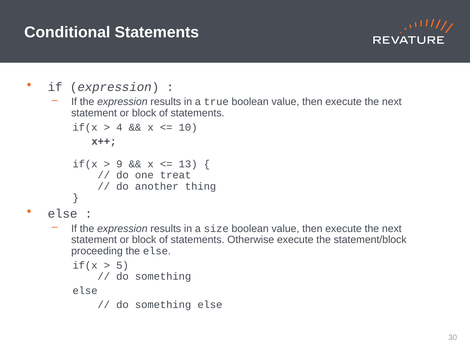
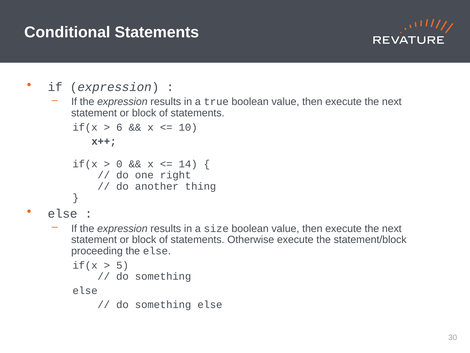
4: 4 -> 6 (119, 127)
9: 9 -> 0 (119, 164)
13: 13 -> 14 (188, 164)
treat: treat -> right (176, 175)
